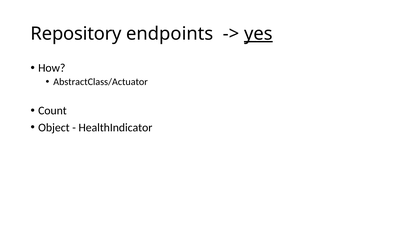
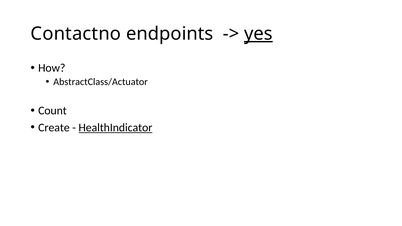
Repository: Repository -> Contactno (76, 34)
Object: Object -> Create (54, 128)
HealthIndicator underline: none -> present (115, 128)
